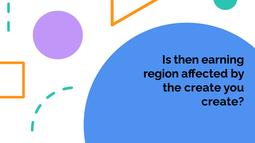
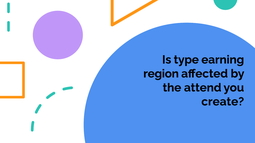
then: then -> type (186, 60)
the create: create -> attend (203, 88)
